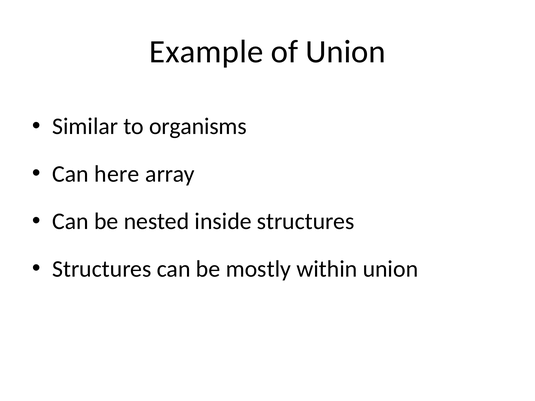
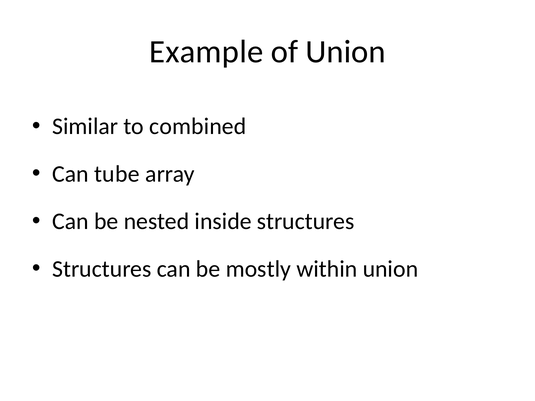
organisms: organisms -> combined (198, 126)
here: here -> tube (117, 174)
